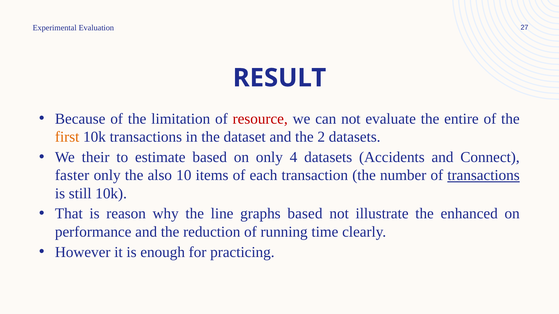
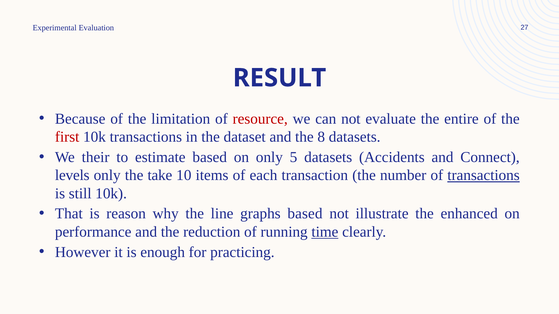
first colour: orange -> red (67, 137)
2: 2 -> 8 (321, 137)
4: 4 -> 5 (294, 157)
faster: faster -> levels (72, 176)
also: also -> take (160, 176)
time underline: none -> present (325, 232)
